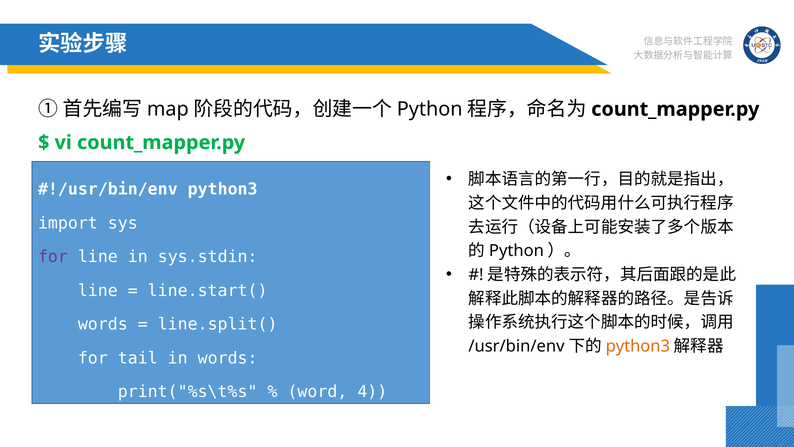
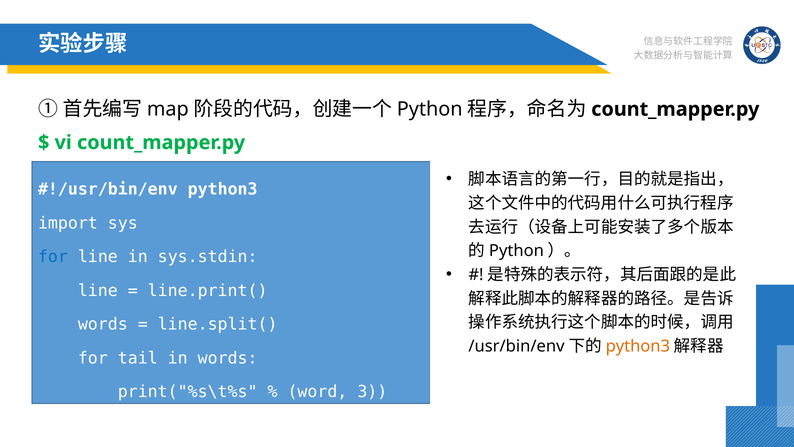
for colour: purple -> blue (53, 257)
line.start(: line.start( -> line.print( (208, 290)
4: 4 -> 3 (372, 392)
